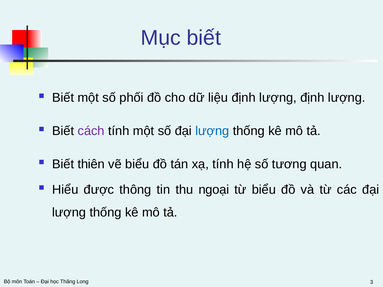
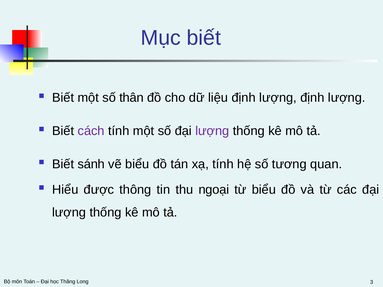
phối: phối -> thân (132, 98)
lượng colour: blue -> purple (212, 131)
thiên: thiên -> sánh (91, 164)
